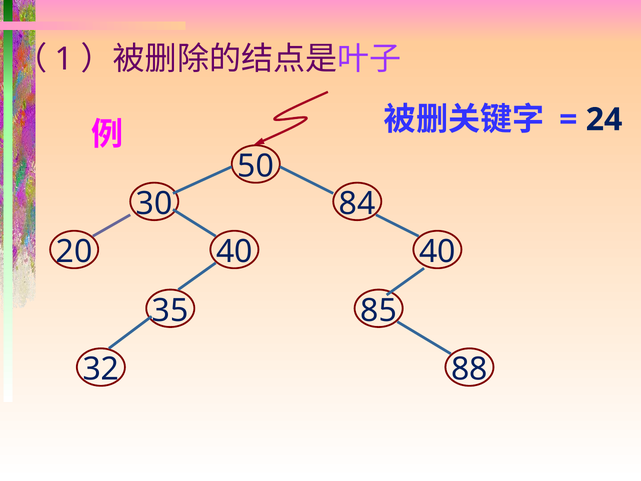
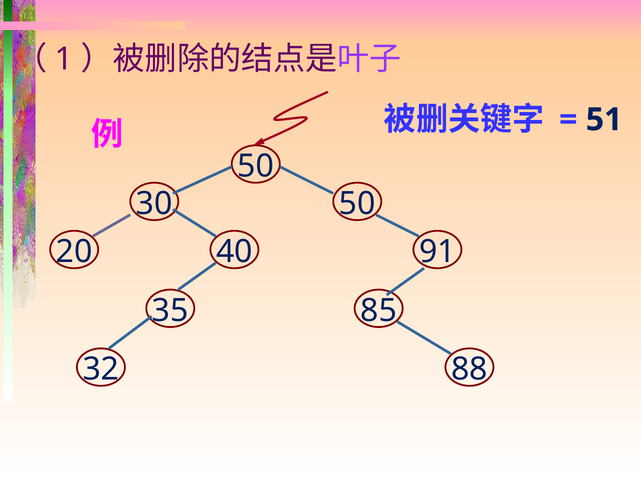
24: 24 -> 51 (604, 120)
30 84: 84 -> 50 (357, 204)
20 40: 40 -> 91 (437, 252)
